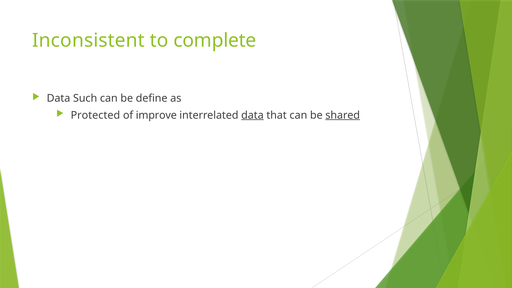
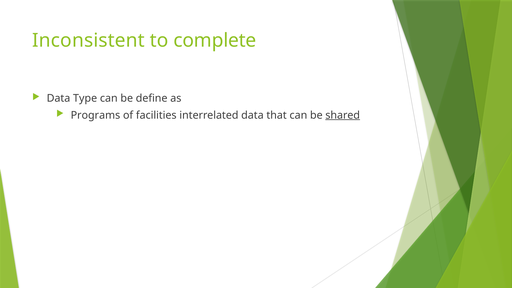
Such: Such -> Type (85, 98)
Protected: Protected -> Programs (95, 115)
improve: improve -> facilities (156, 115)
data underline: present -> none (252, 115)
